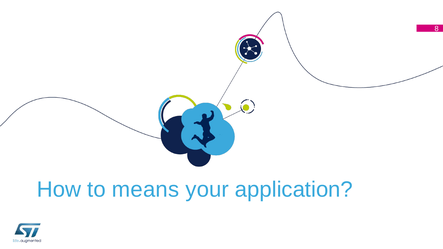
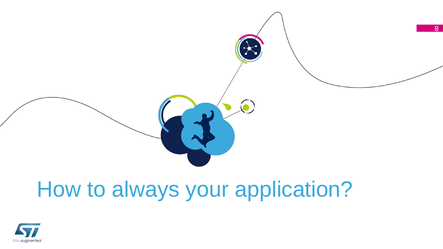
means: means -> always (146, 190)
